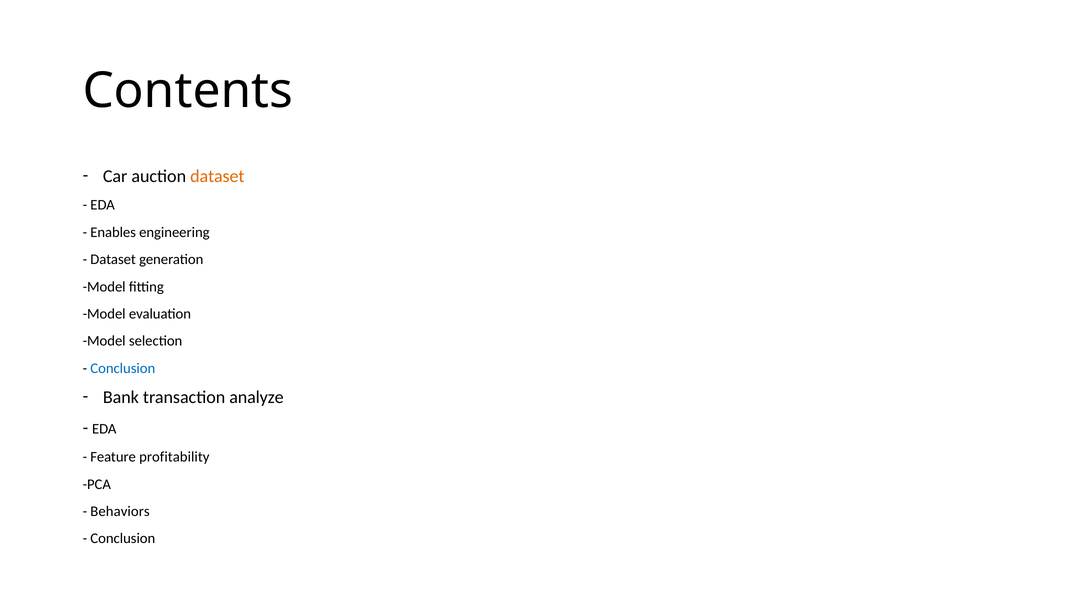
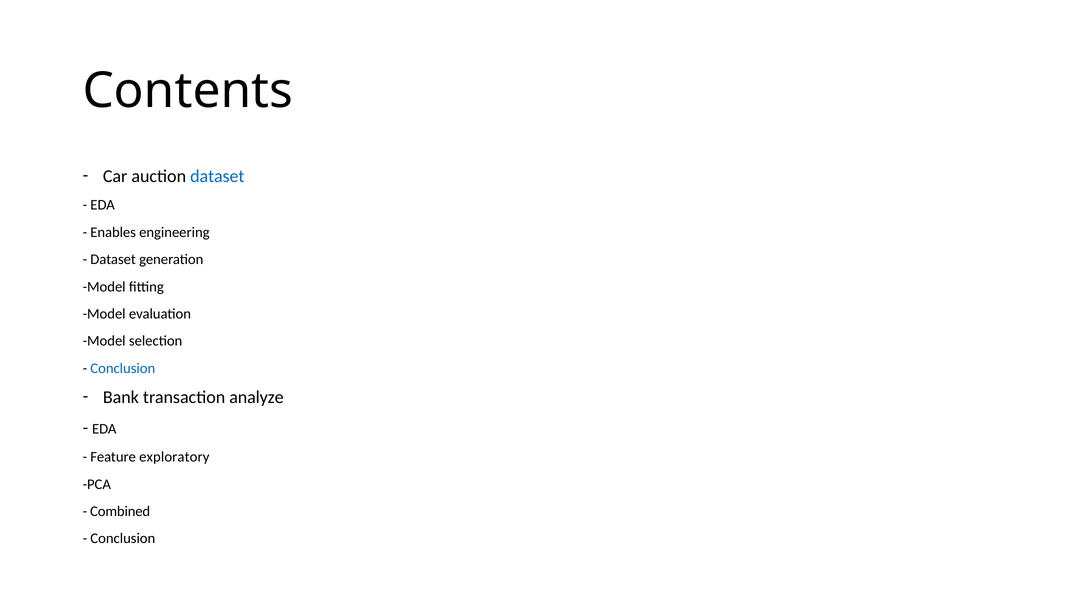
dataset colour: orange -> blue (217, 176)
profitability: profitability -> exploratory (174, 457)
Behaviors: Behaviors -> Combined (120, 511)
